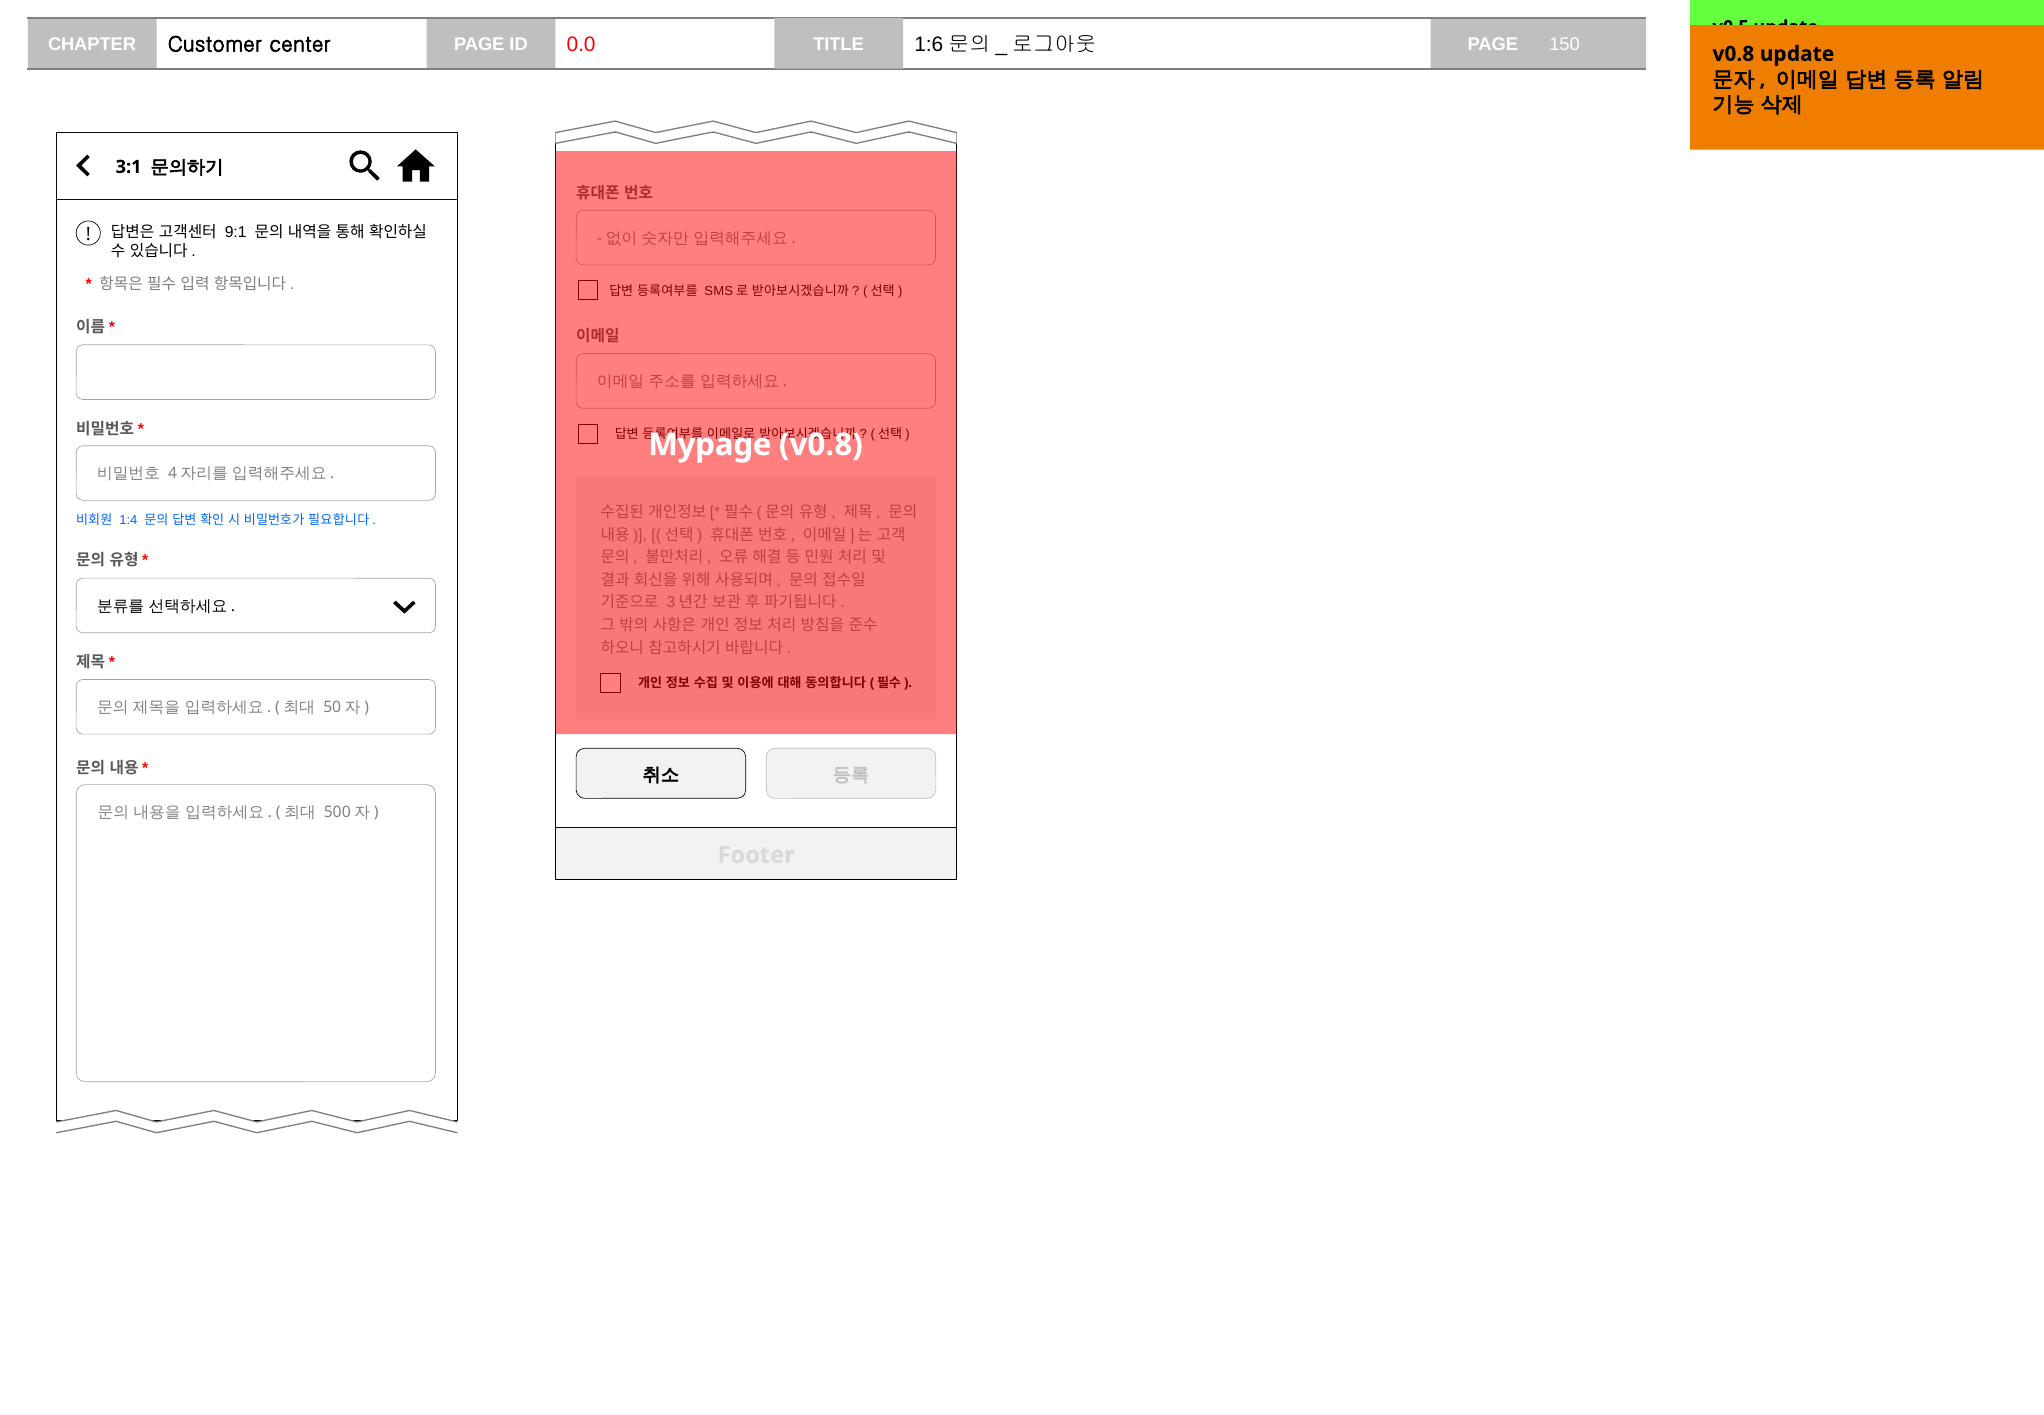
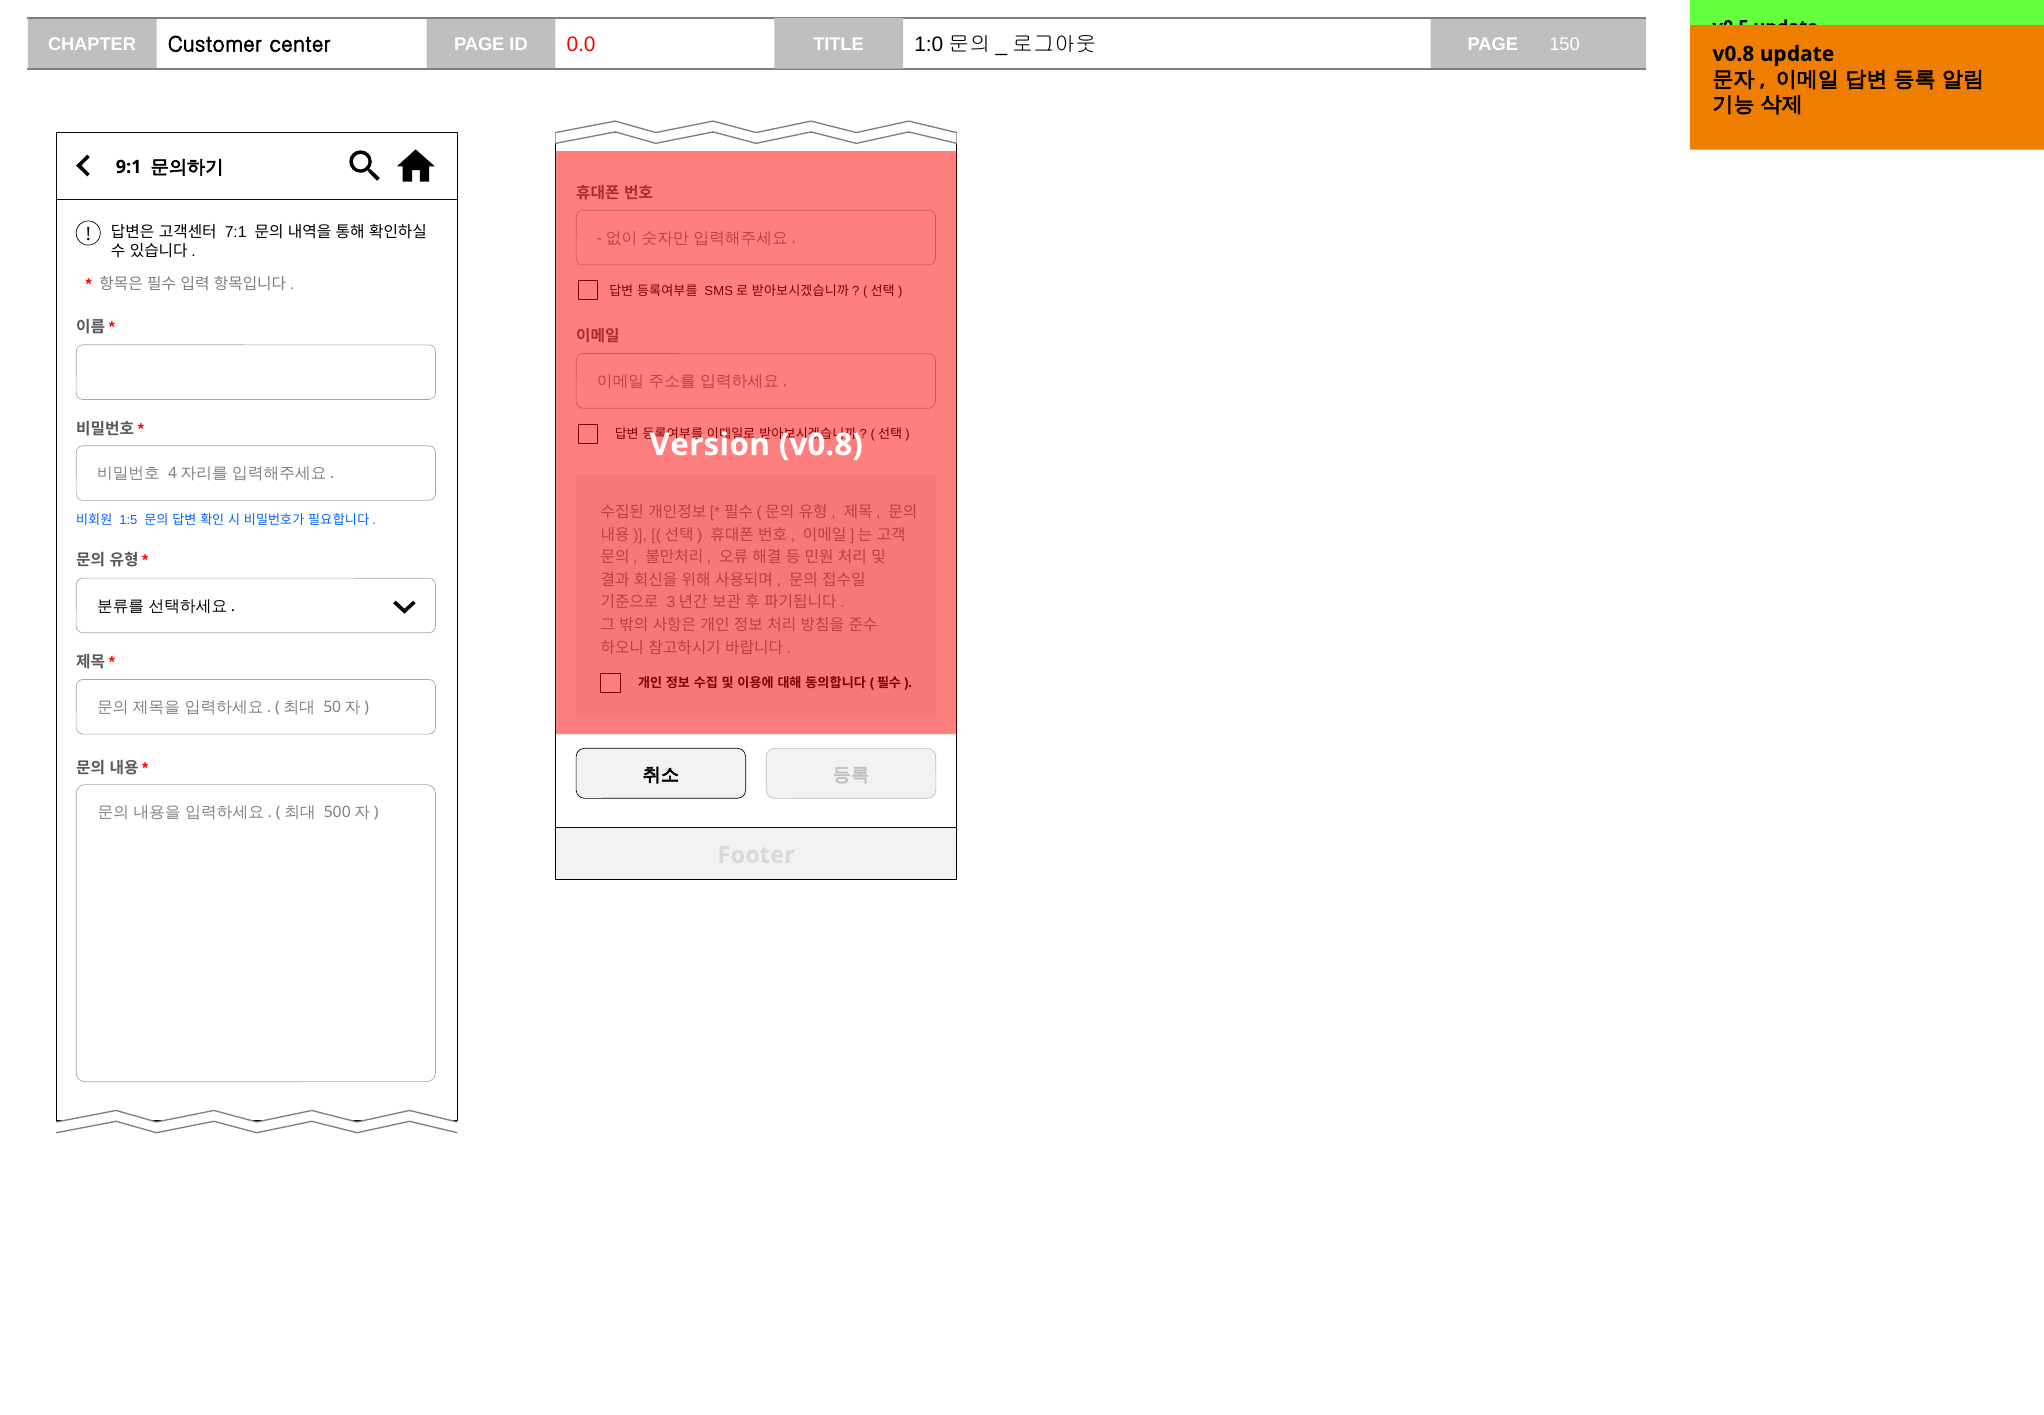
1:6: 1:6 -> 1:0 (929, 44)
3:1: 3:1 -> 9:1 (129, 167)
9:1: 9:1 -> 7:1 (236, 233)
Mypage: Mypage -> Version (710, 445)
1:4: 1:4 -> 1:5 (128, 521)
